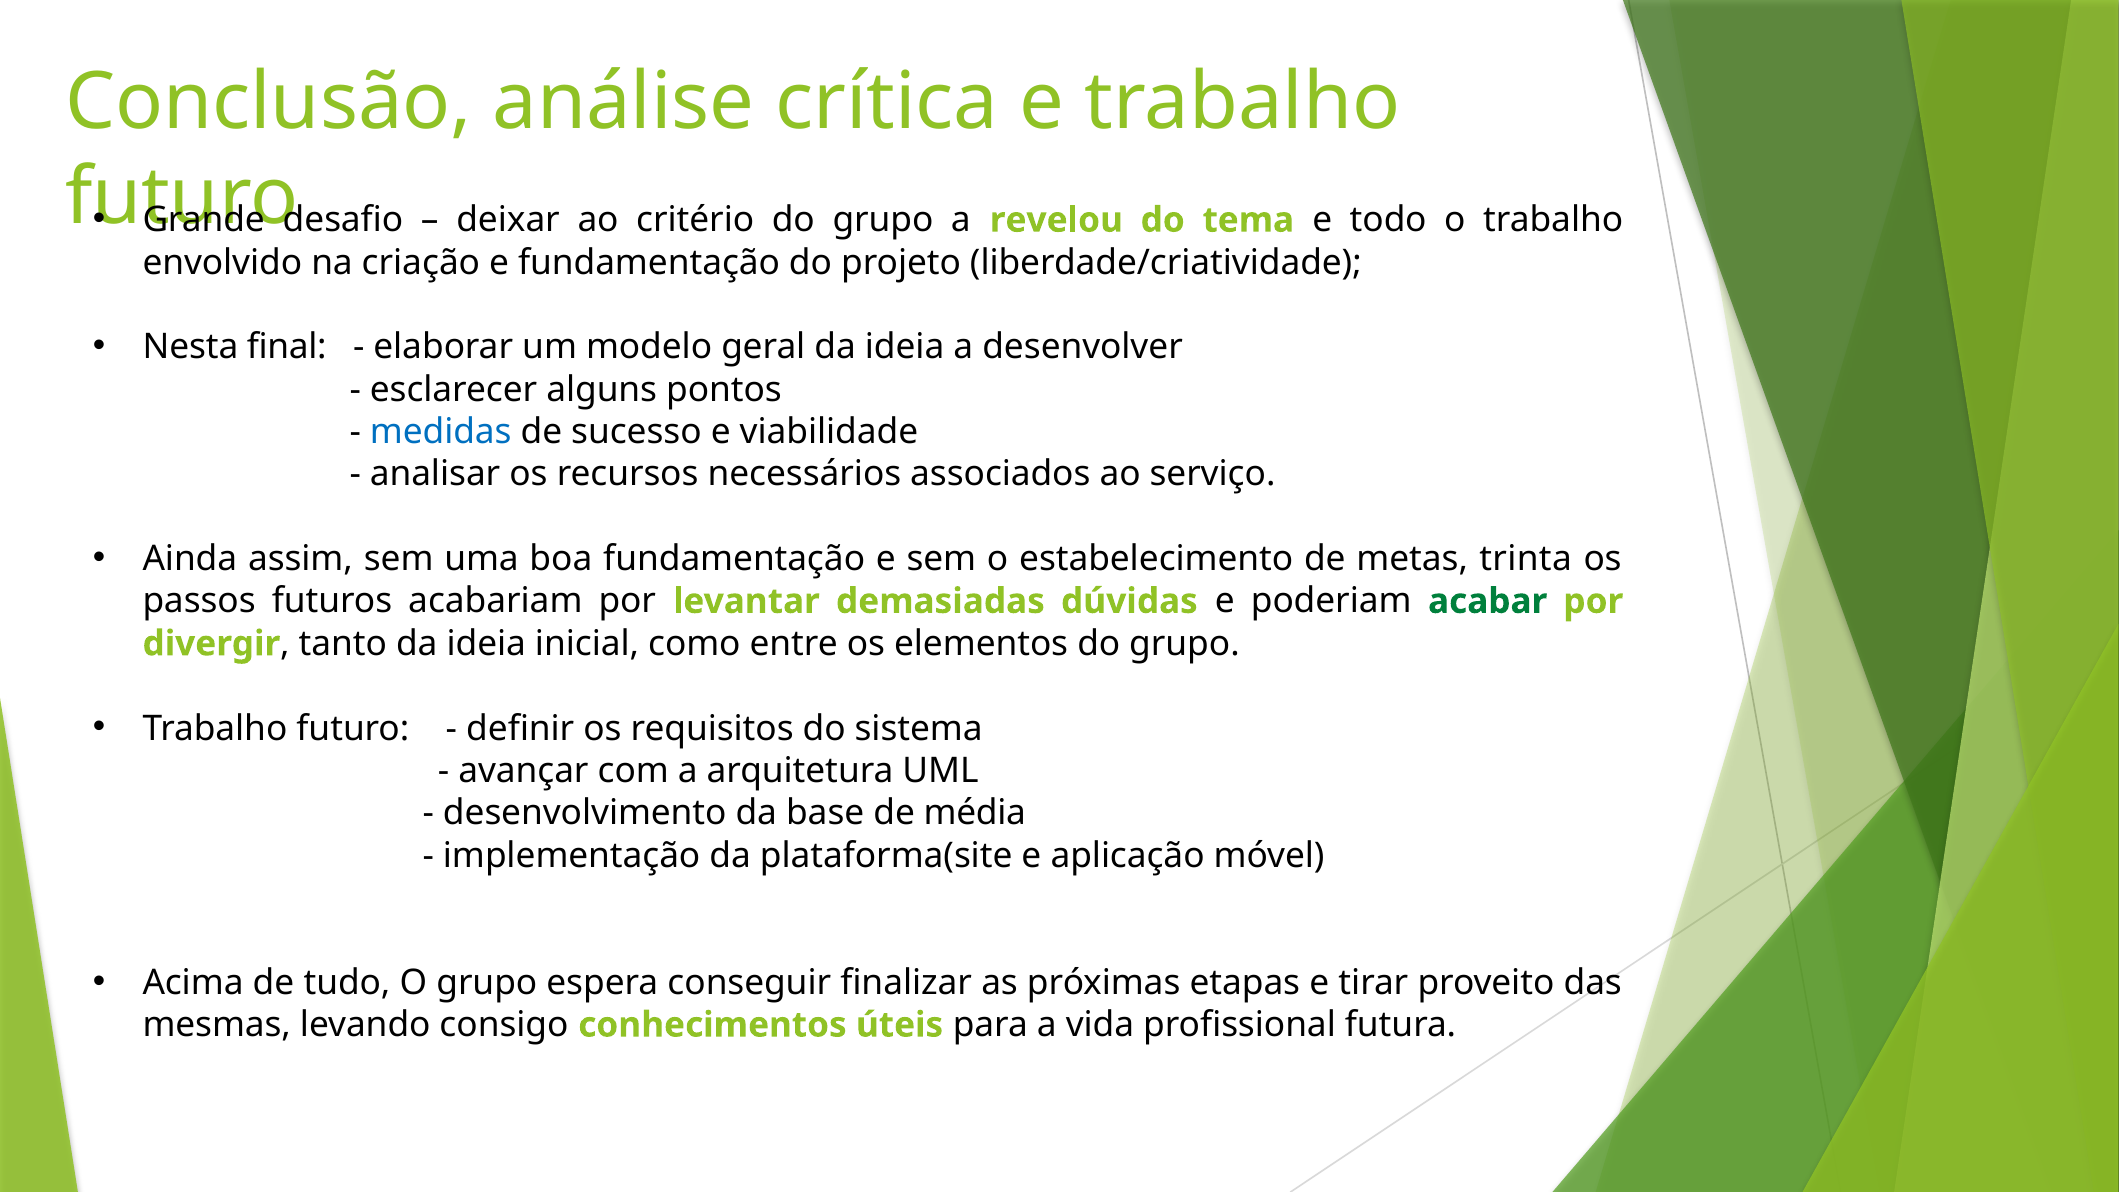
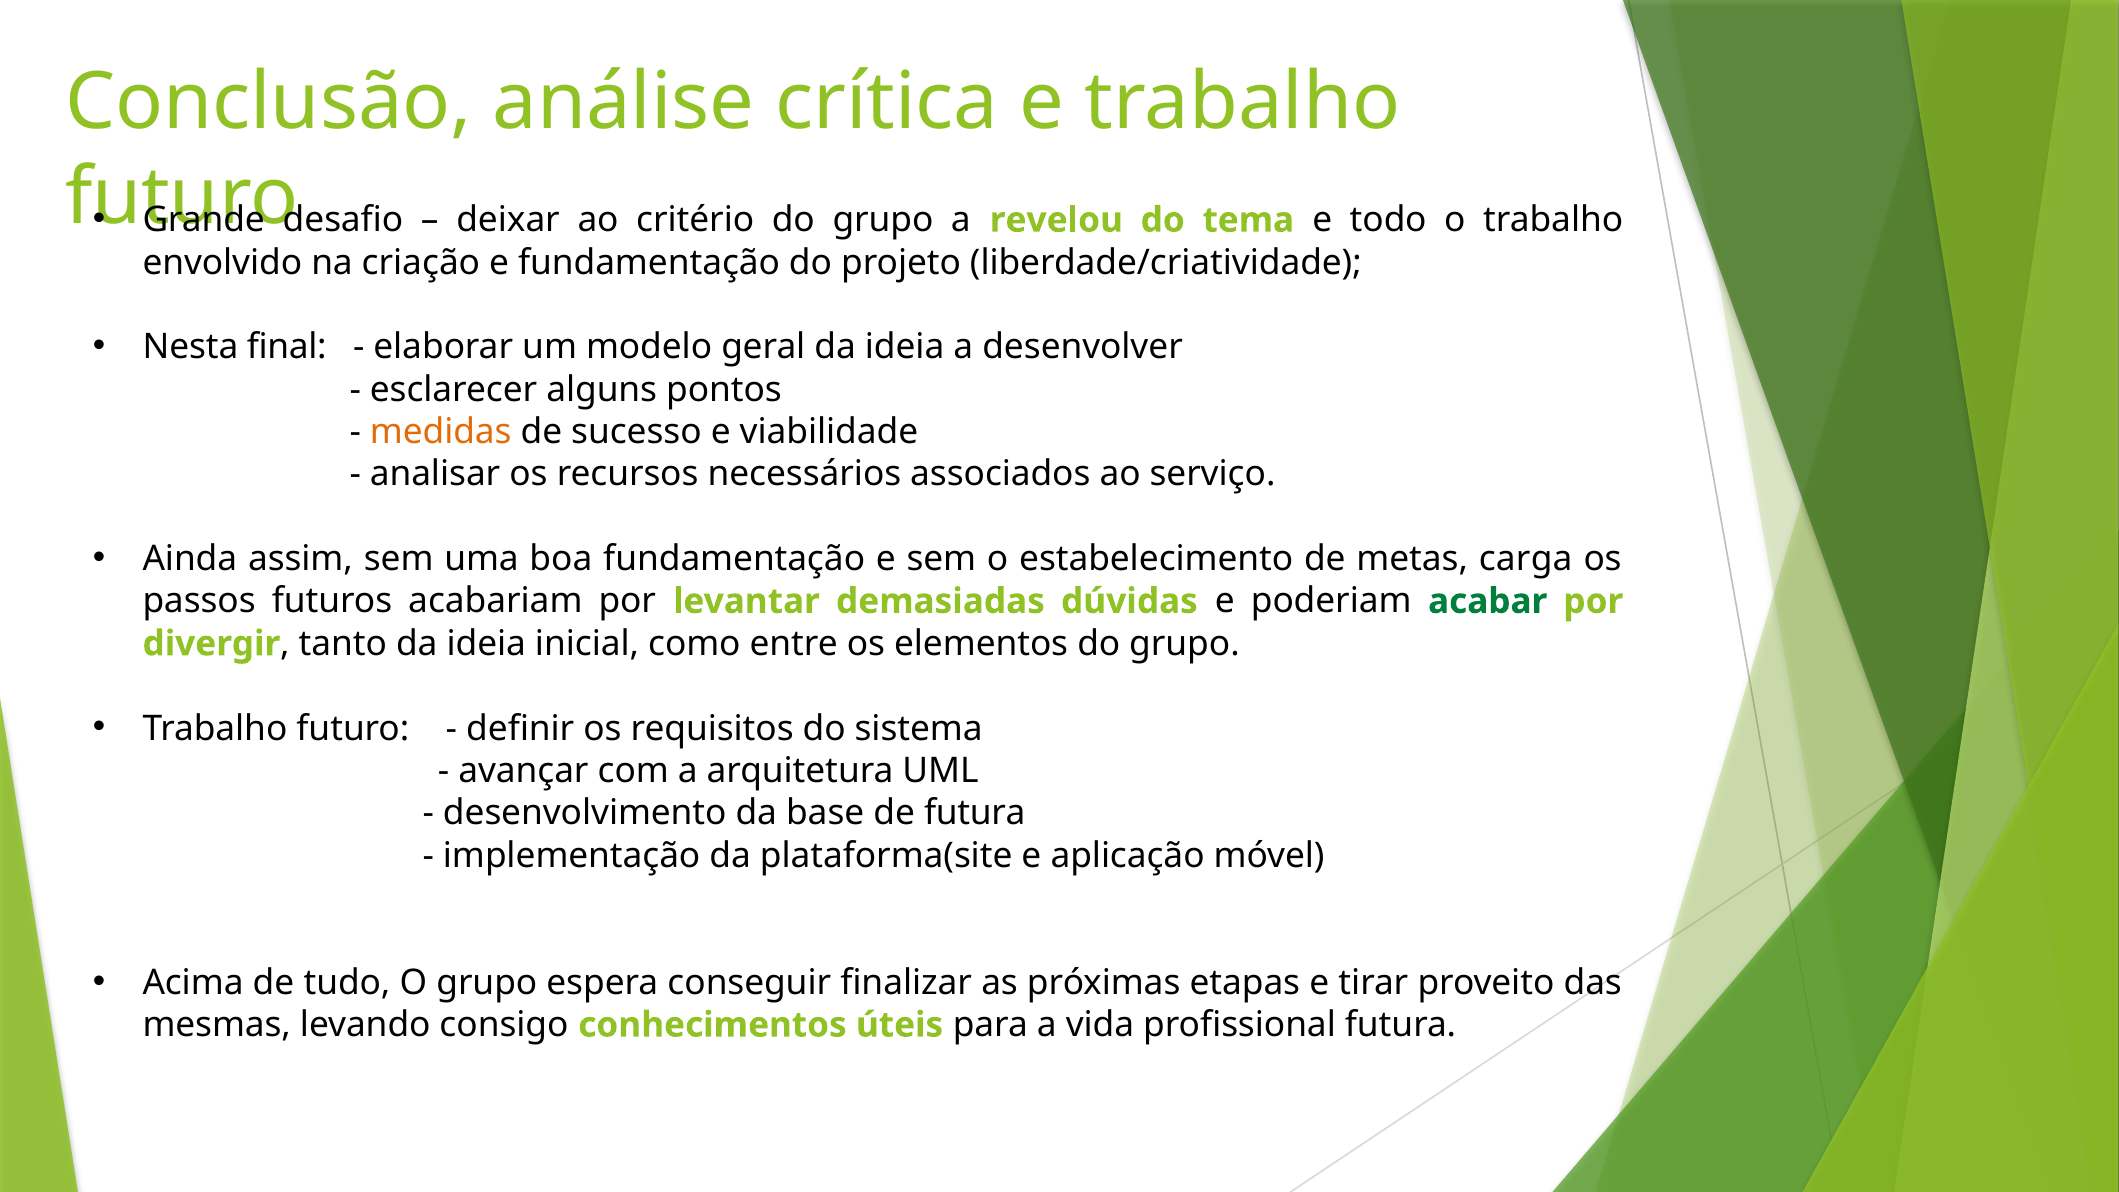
medidas colour: blue -> orange (441, 432)
trinta: trinta -> carga (1526, 559)
de média: média -> futura (975, 813)
